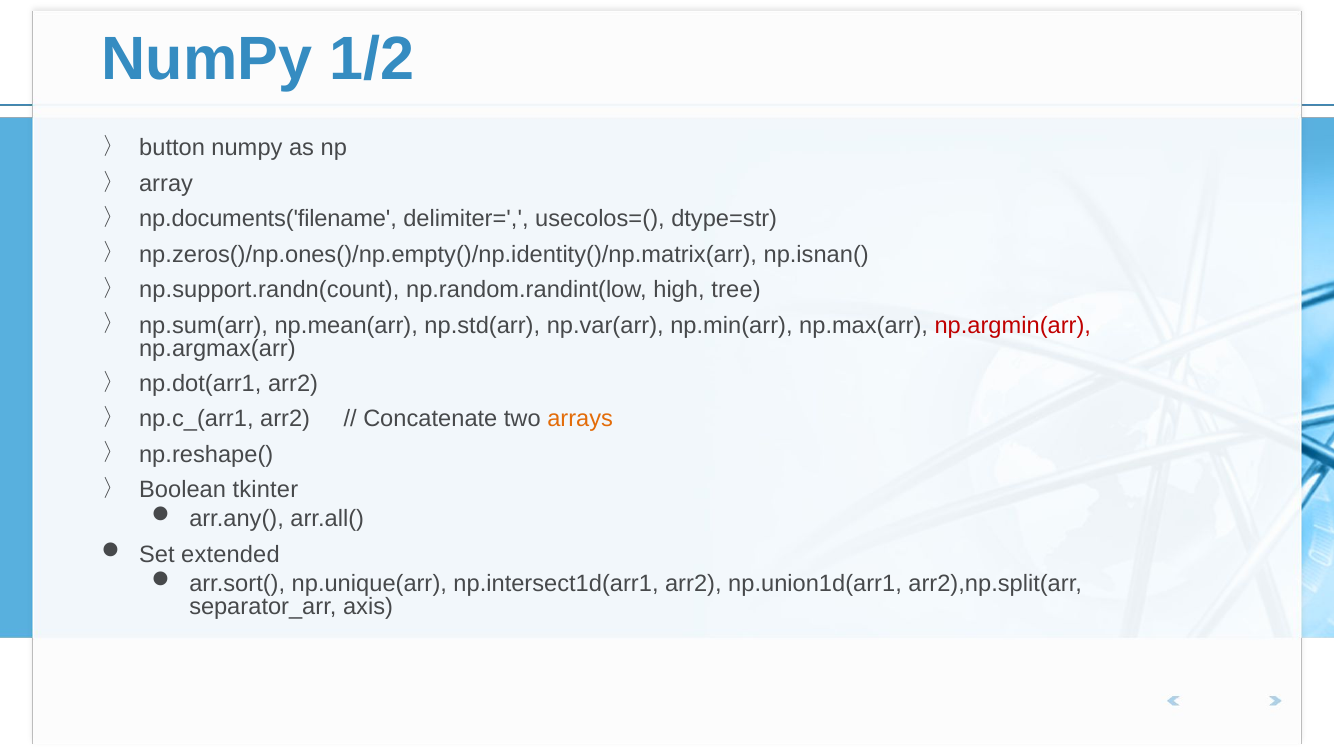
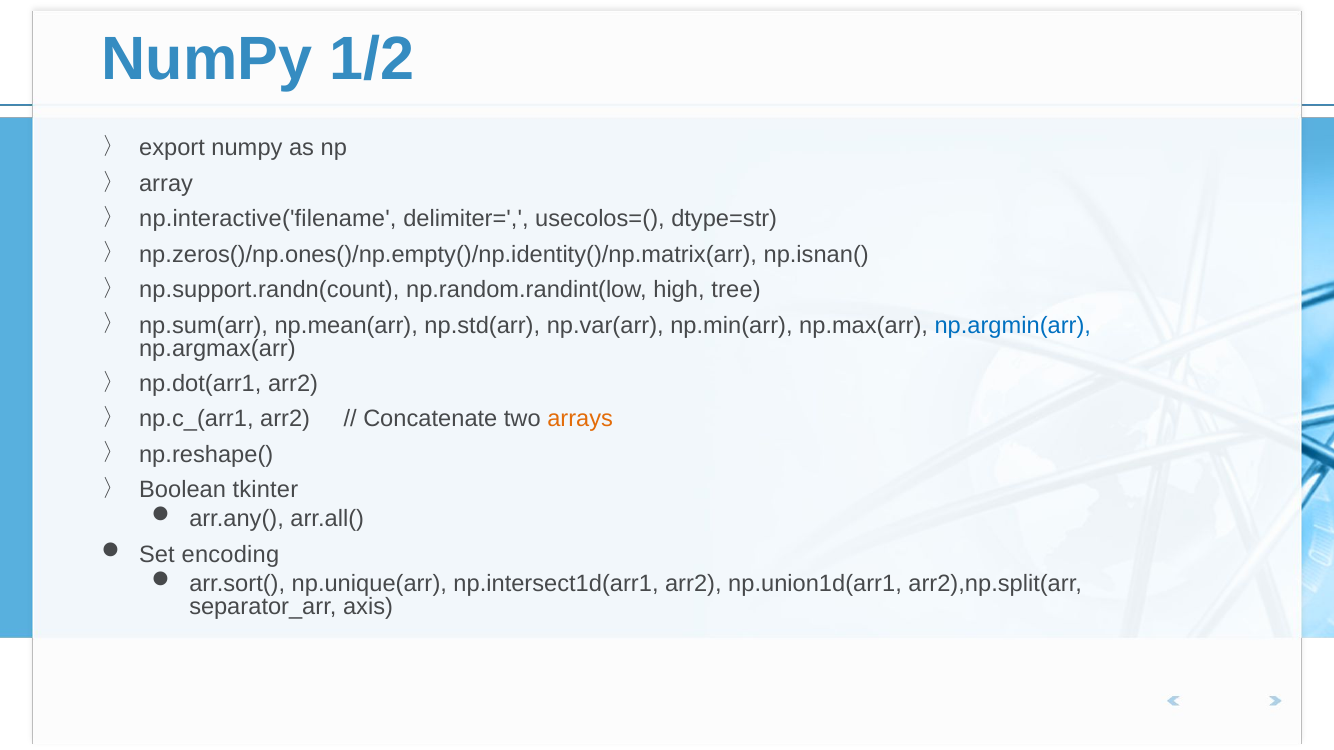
button: button -> export (172, 148)
np.documents('filename: np.documents('filename -> np.interactive('filename (268, 219)
np.argmin(arr colour: red -> blue (1013, 325)
extended: extended -> encoding (230, 555)
